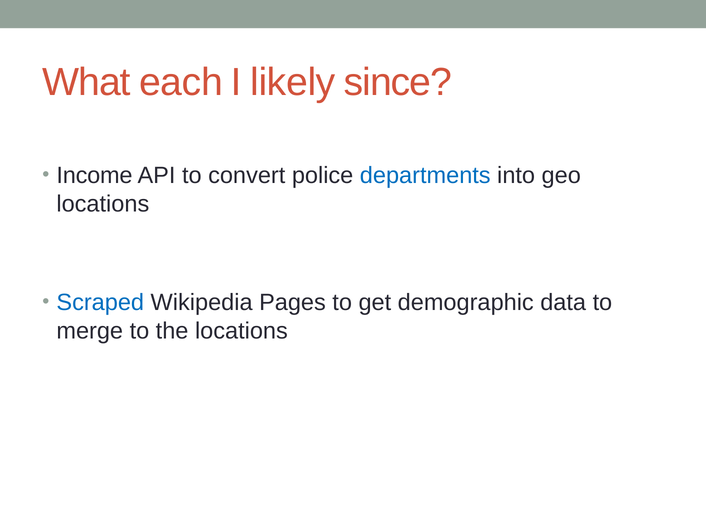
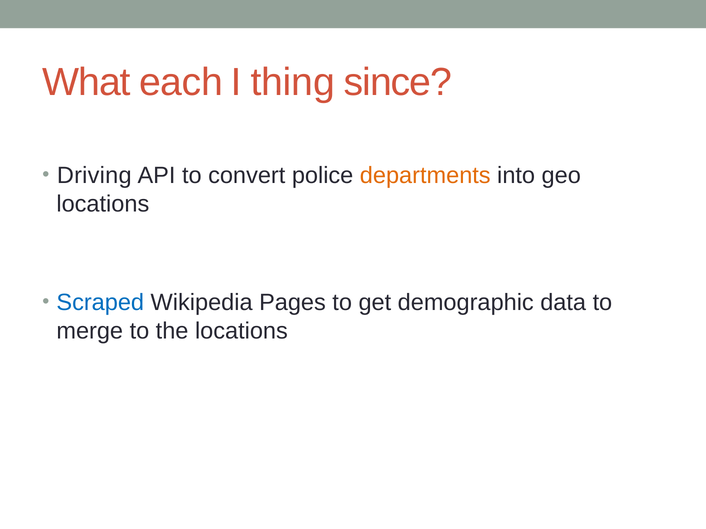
likely: likely -> thing (293, 82)
Income: Income -> Driving (94, 176)
departments colour: blue -> orange (425, 176)
